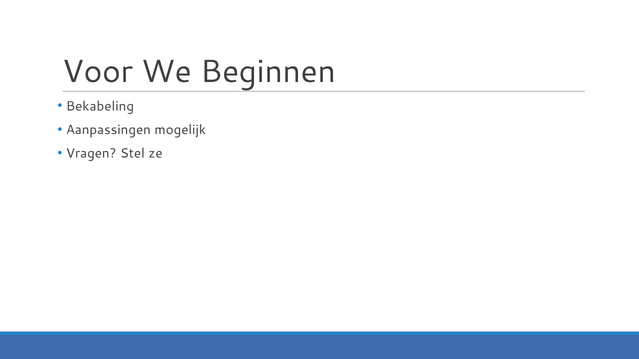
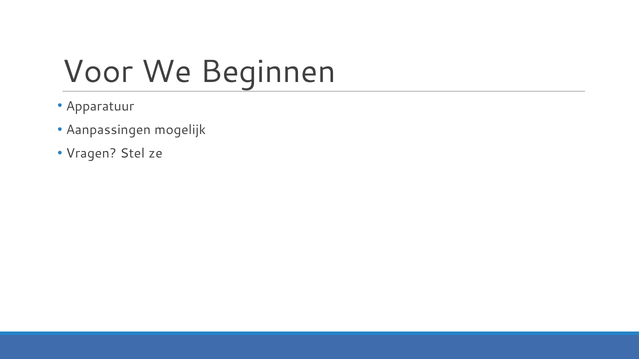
Bekabeling: Bekabeling -> Apparatuur (100, 106)
